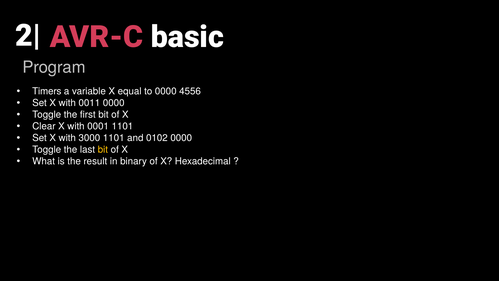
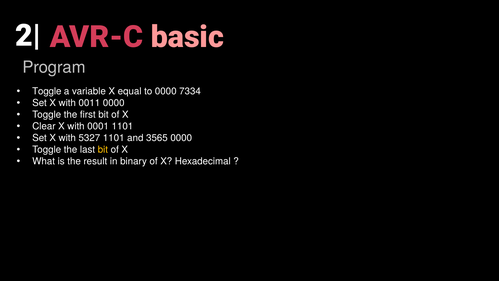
basic colour: white -> pink (187, 37)
Timers: Timers -> Toggle (47, 91)
4556: 4556 -> 7334 (190, 91)
3000: 3000 -> 5327 (89, 138)
0102: 0102 -> 3565 (157, 138)
